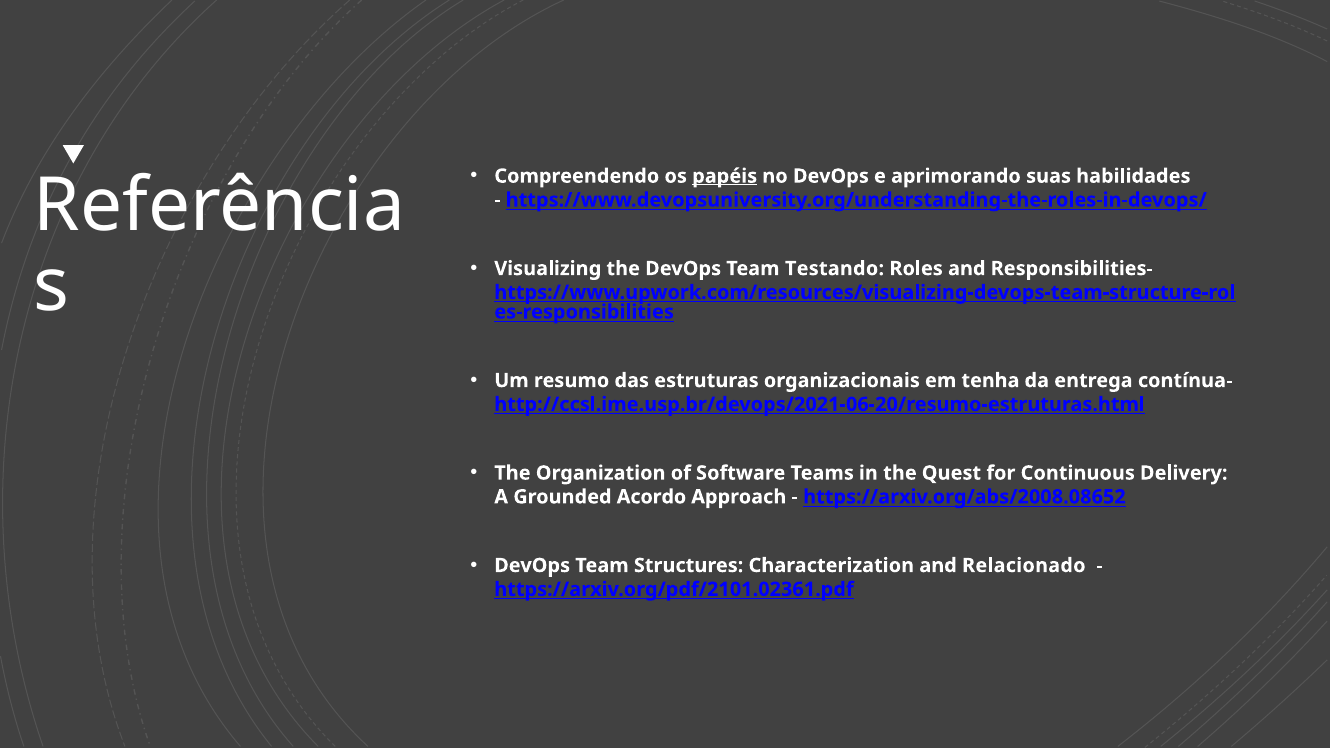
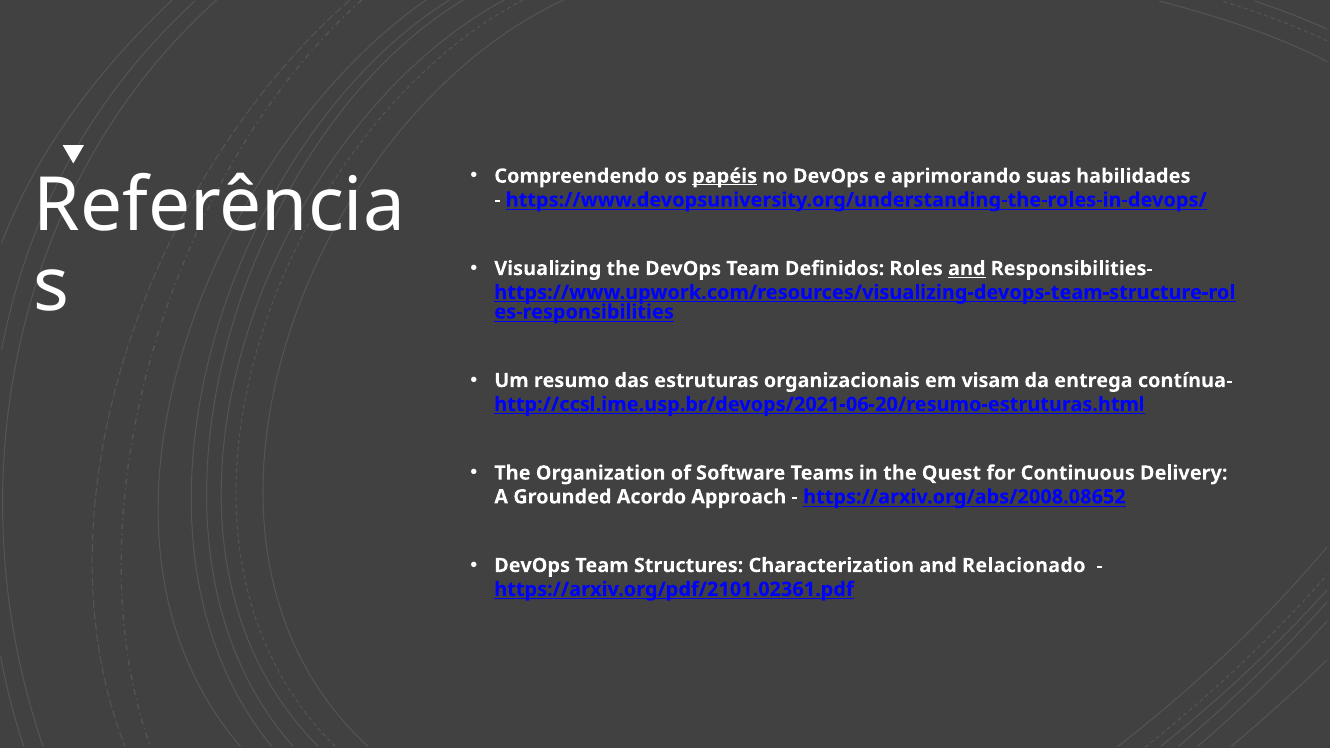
Testando: Testando -> Definidos (835, 269)
and underline: none -> present (967, 269)
tenha: tenha -> visam (990, 381)
